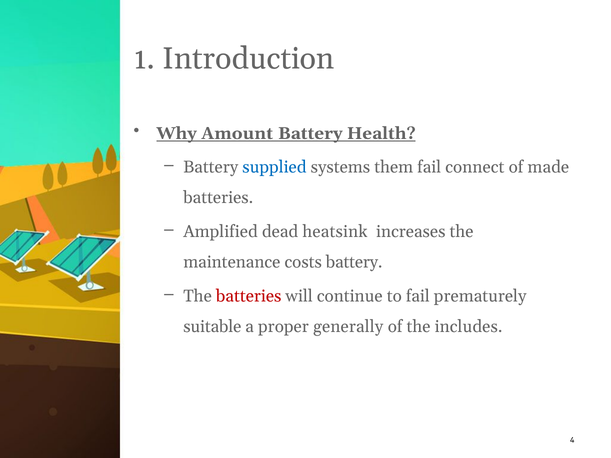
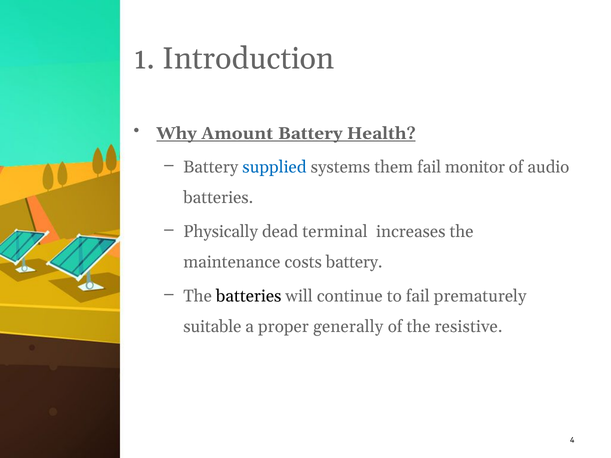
connect: connect -> monitor (475, 167)
made: made -> audio (548, 167)
Amplified: Amplified -> Physically (221, 232)
heatsink: heatsink -> terminal (335, 232)
batteries colour: red -> black (249, 296)
includes: includes -> resistive (469, 327)
